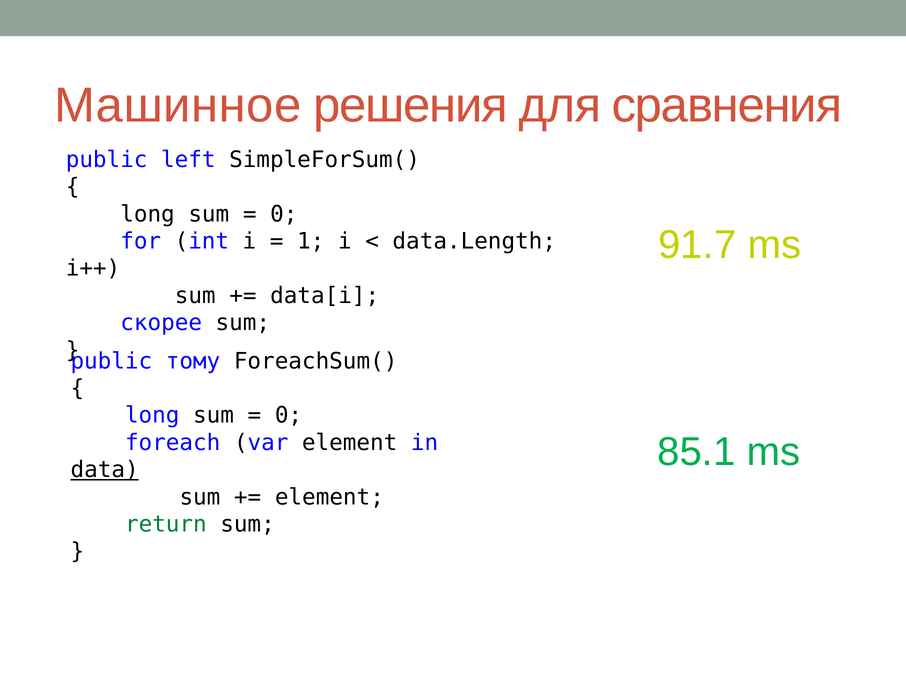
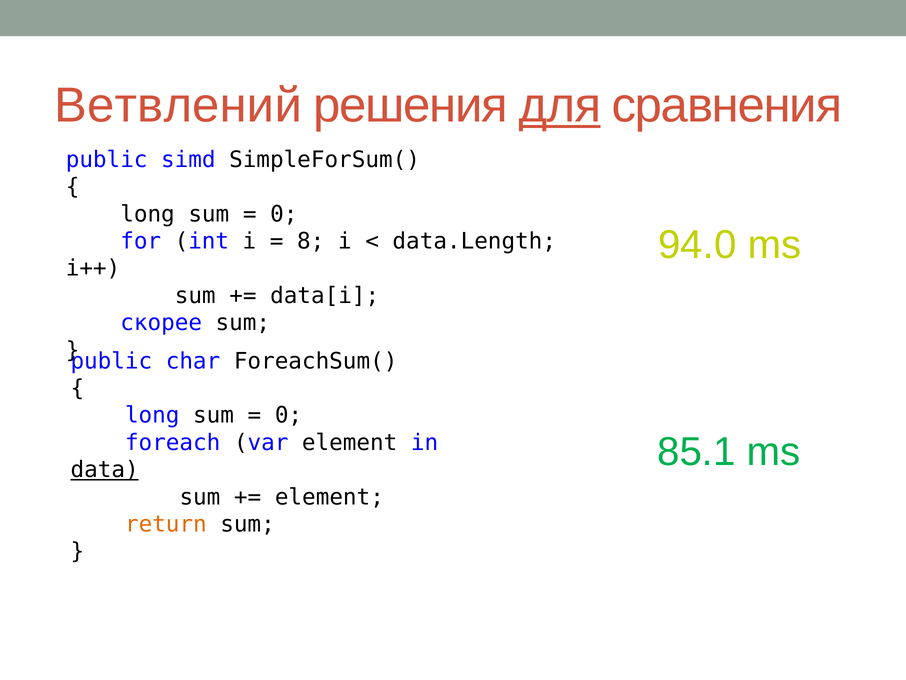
Машинное: Машинное -> Ветвлений (178, 105)
для underline: none -> present (560, 105)
left: left -> simd (188, 160)
91.7: 91.7 -> 94.0 (697, 245)
1: 1 -> 8 (311, 241)
тому: тому -> char (193, 361)
return colour: green -> orange (166, 524)
